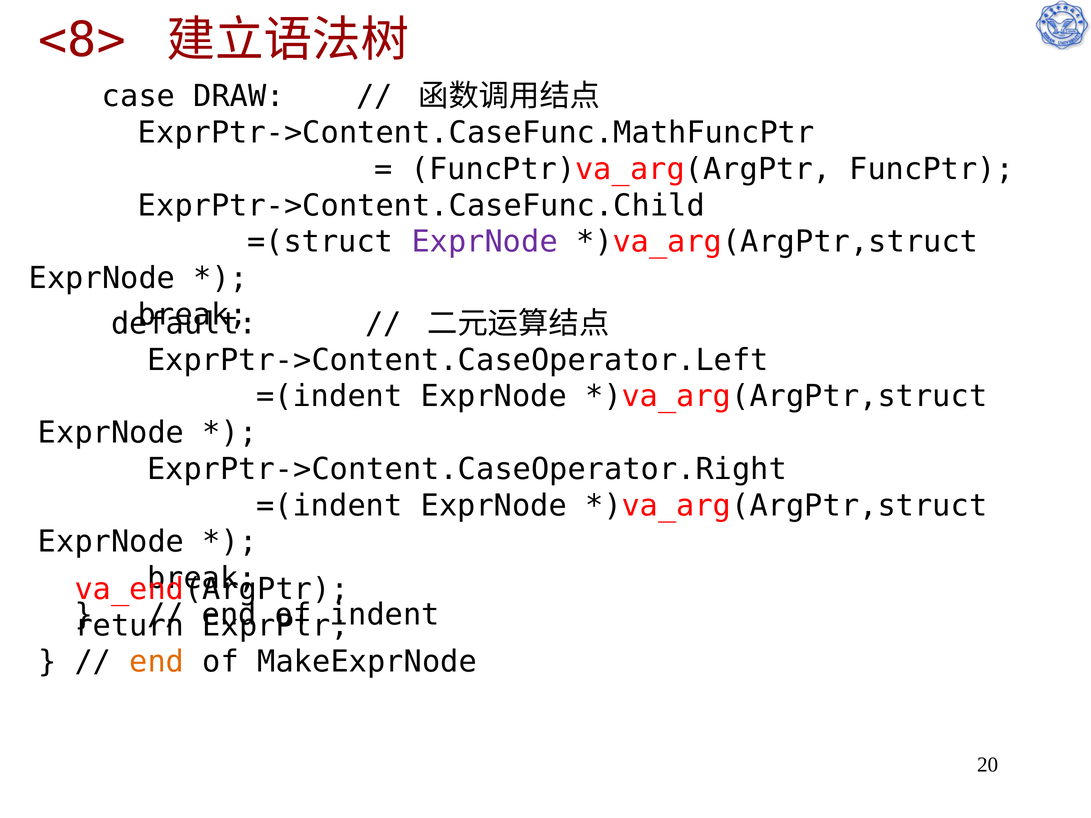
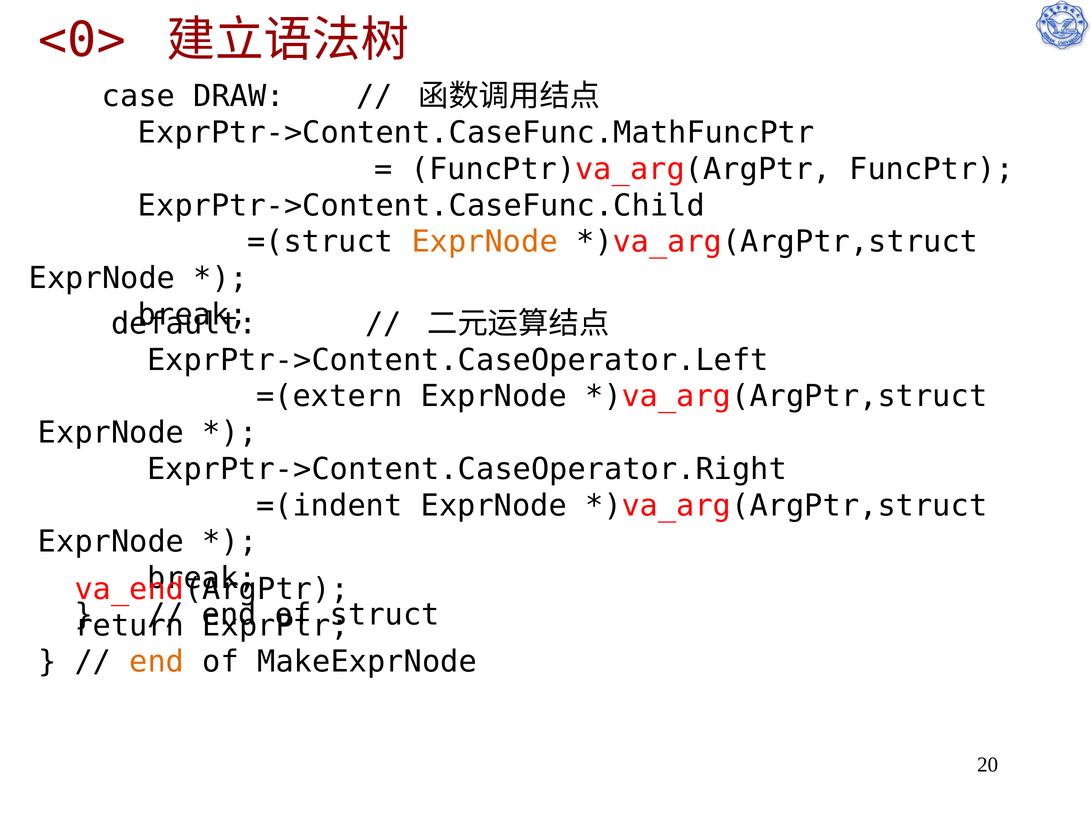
<8>: <8> -> <0> (82, 40)
ExprNode colour: purple -> orange (485, 242)
=(indent: =(indent -> =(extern (329, 397)
indent: indent -> struct (385, 615)
